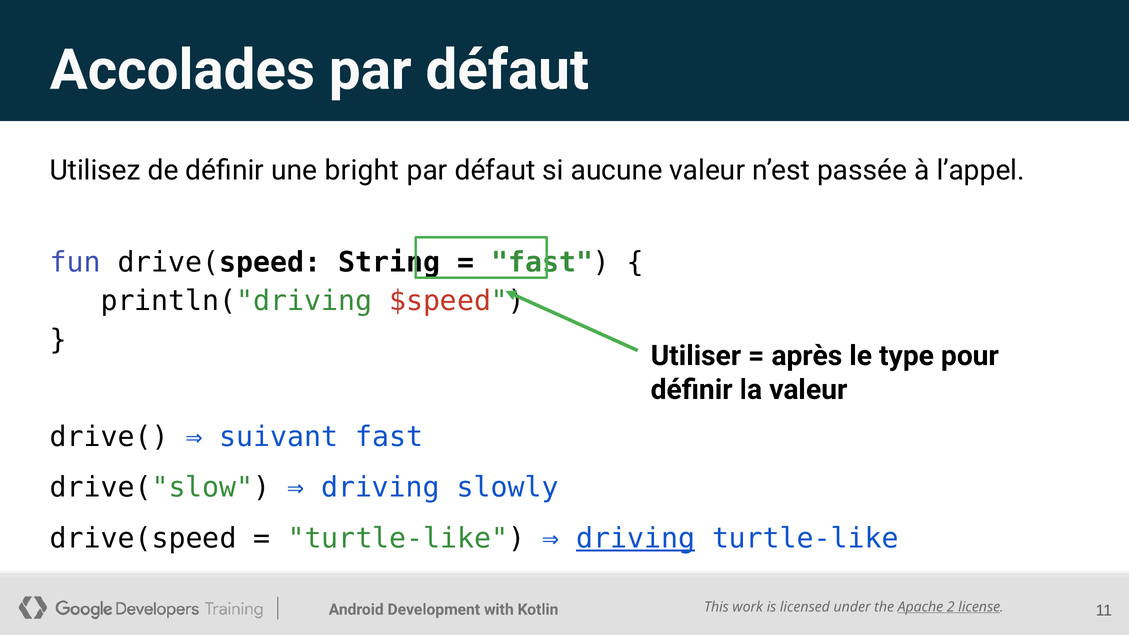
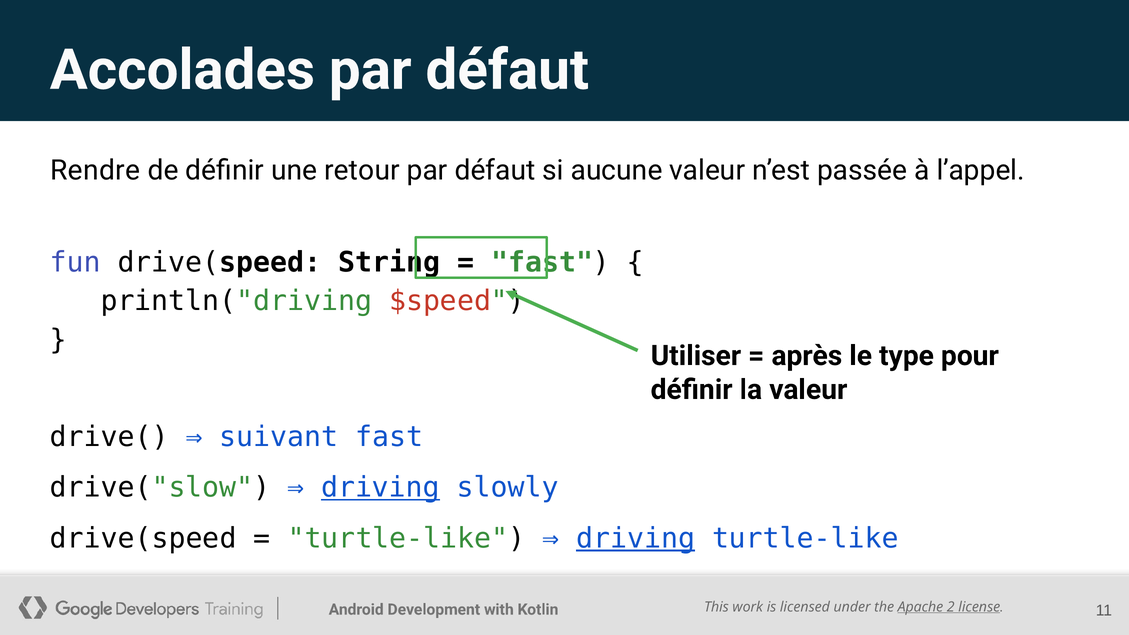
Utilisez: Utilisez -> Rendre (95, 170)
bright: bright -> retour (362, 170)
driving underline: none -> present (380, 488)
